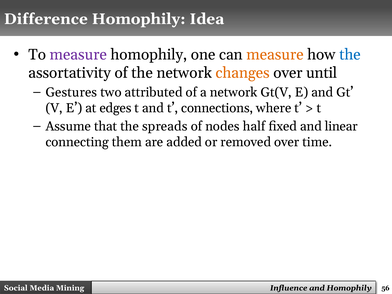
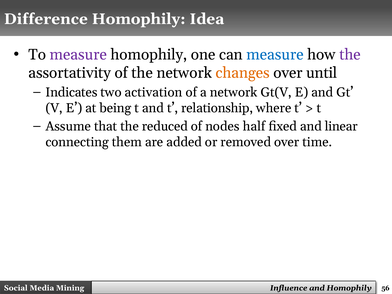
measure colour: orange -> blue (275, 55)
the colour: blue -> purple (350, 55)
Gestures: Gestures -> Indicates (71, 92)
attributed: attributed -> activation (154, 92)
edges: edges -> being (115, 108)
connections: connections -> relationship (217, 108)
spreads: spreads -> reduced (165, 126)
